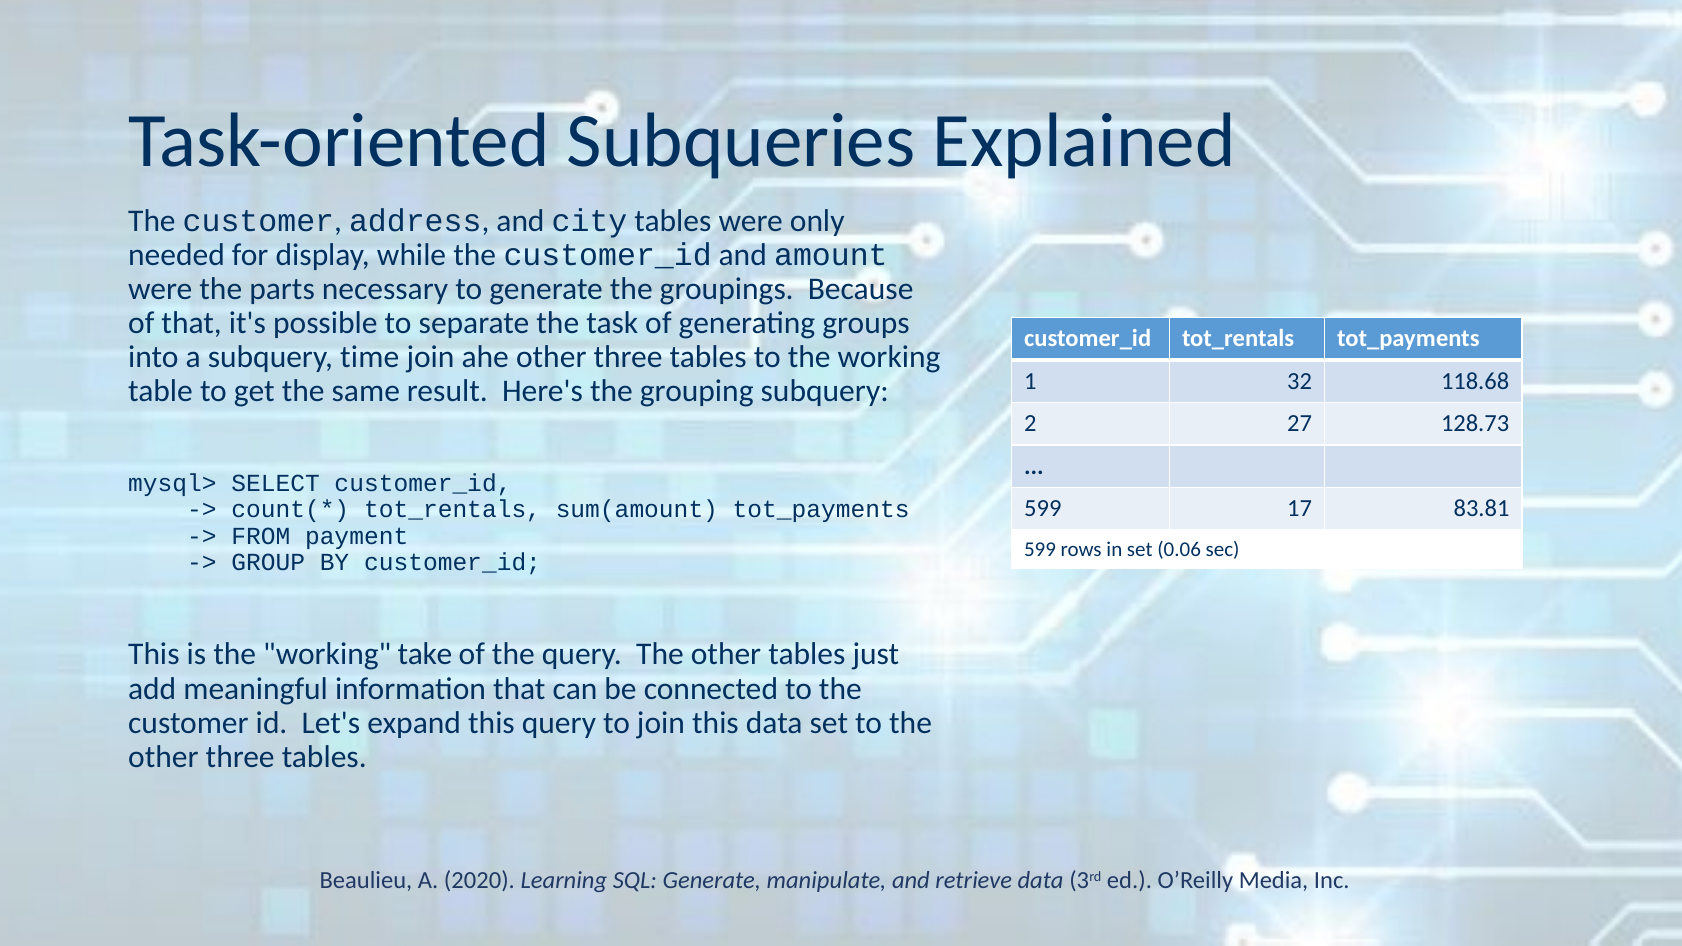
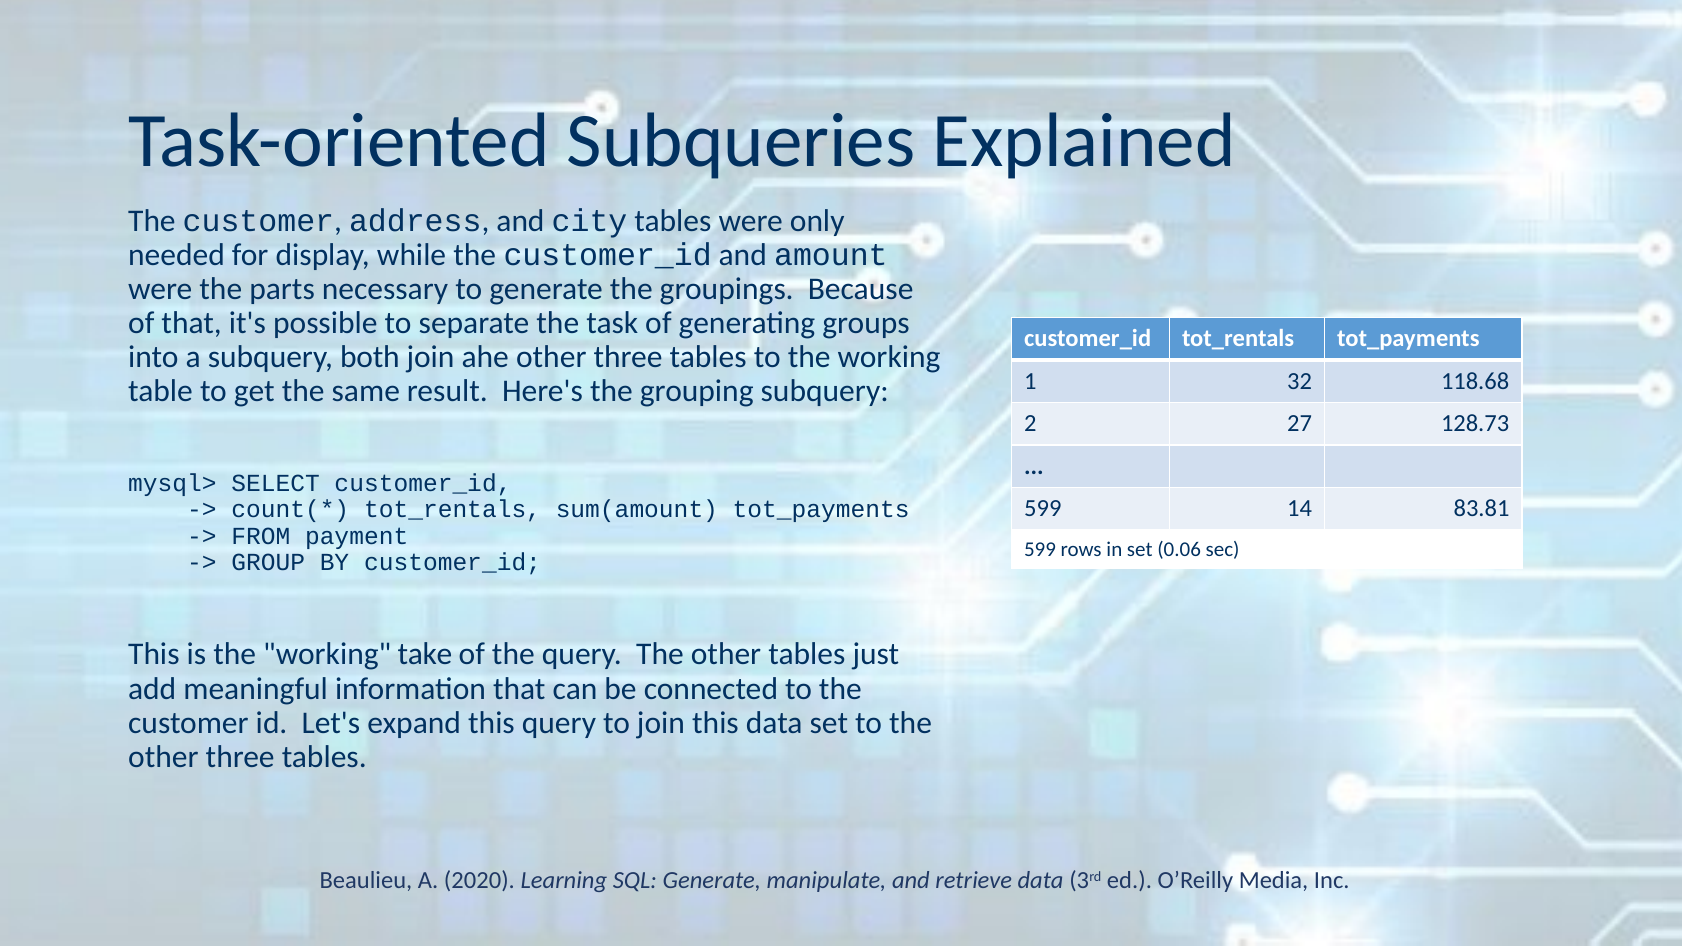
time: time -> both (370, 357)
17: 17 -> 14 (1300, 509)
